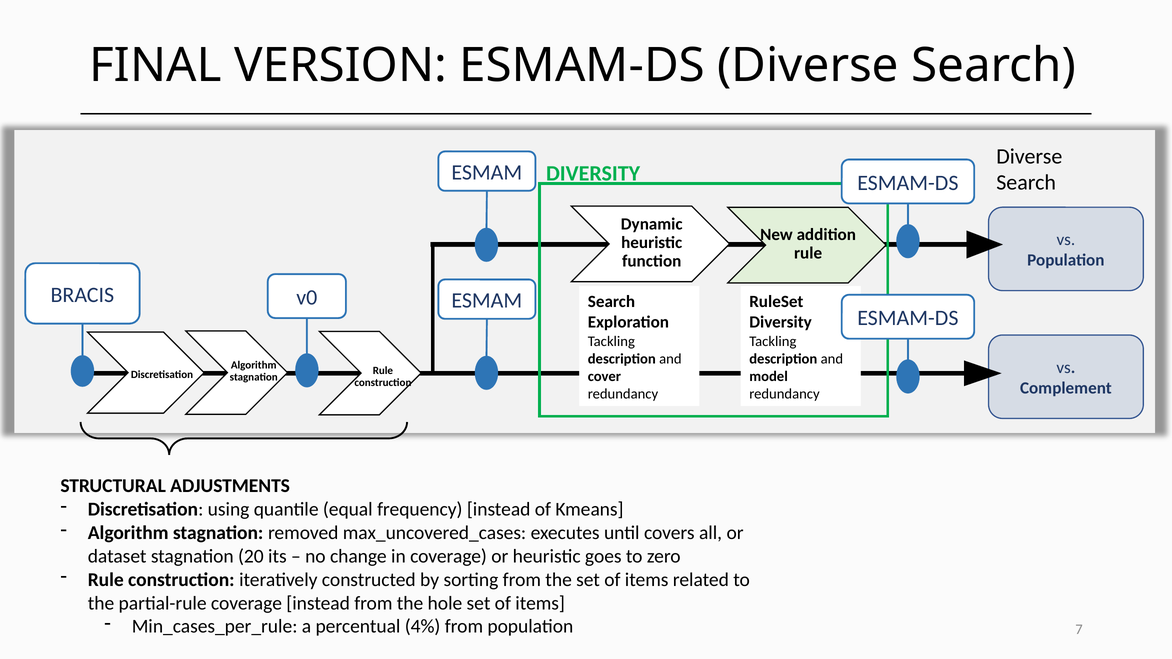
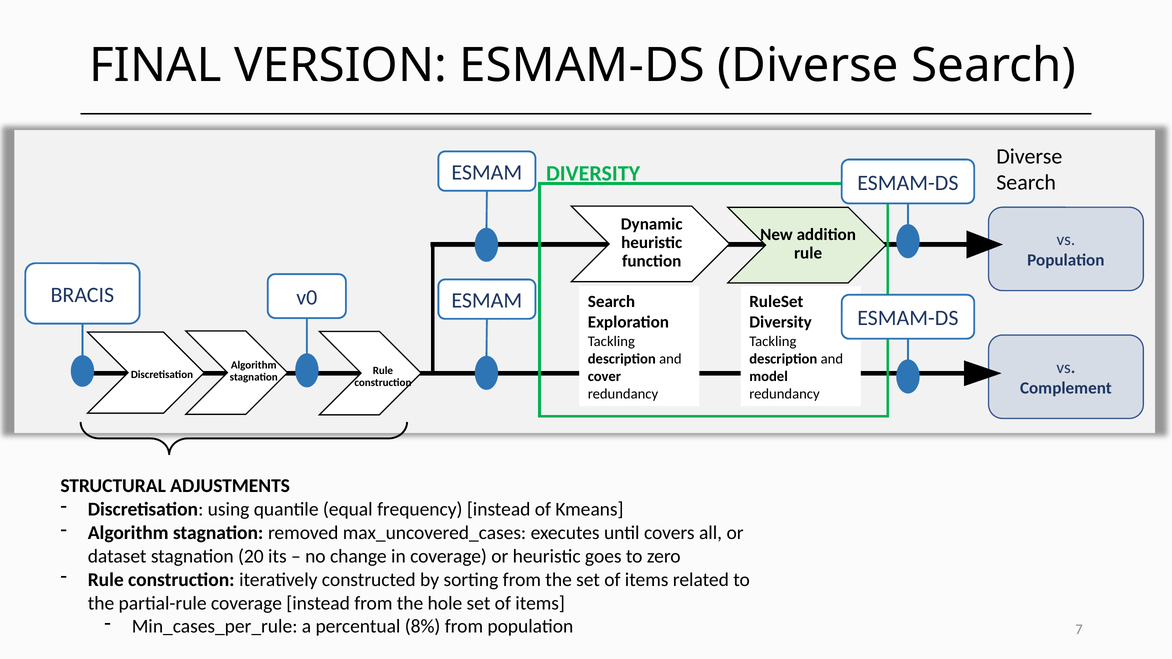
4%: 4% -> 8% (423, 627)
